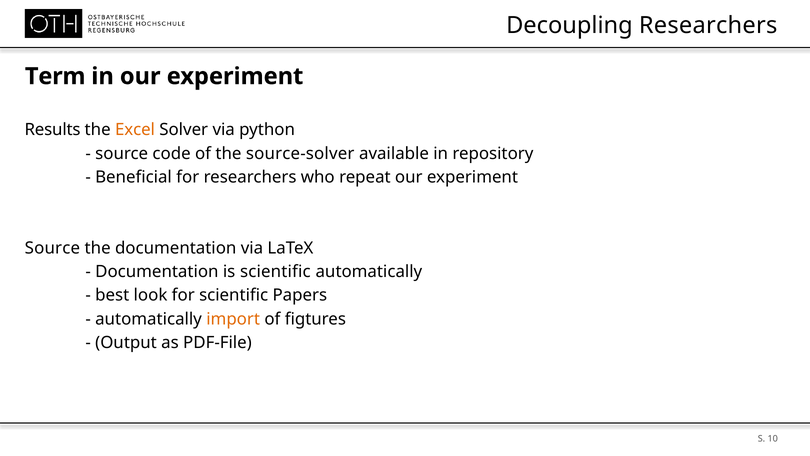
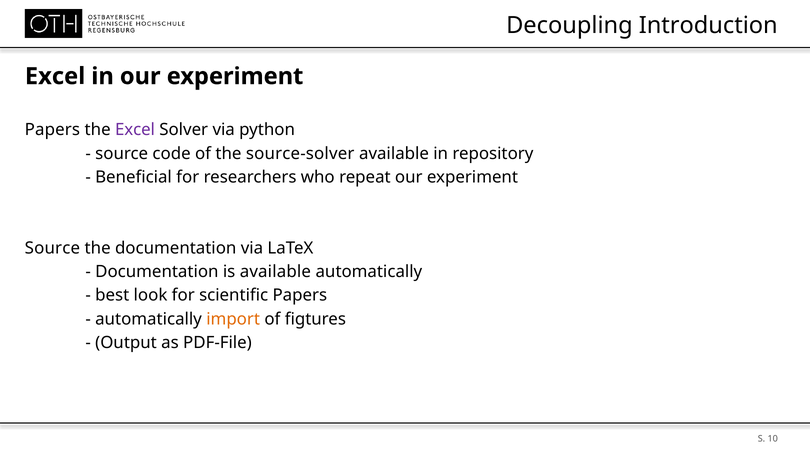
Decoupling Researchers: Researchers -> Introduction (708, 25)
Term: Term -> Excel (55, 76)
Results: Results -> Papers (52, 130)
Excel colour: orange -> purple (135, 130)
is scientific: scientific -> available (275, 272)
